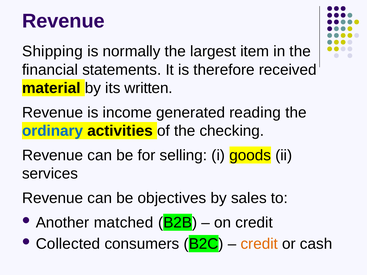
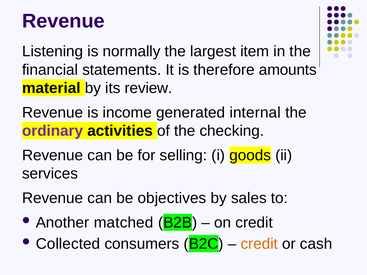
Shipping: Shipping -> Listening (53, 51)
received: received -> amounts (288, 70)
written: written -> review (149, 88)
reading: reading -> internal (255, 113)
ordinary colour: blue -> purple (53, 131)
